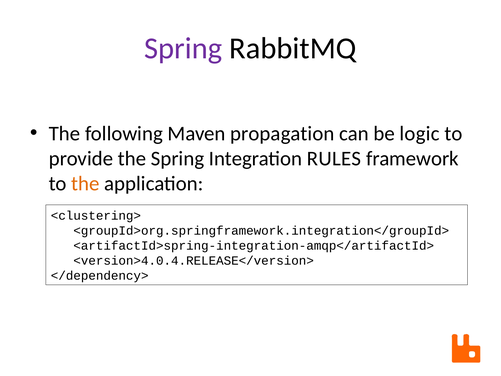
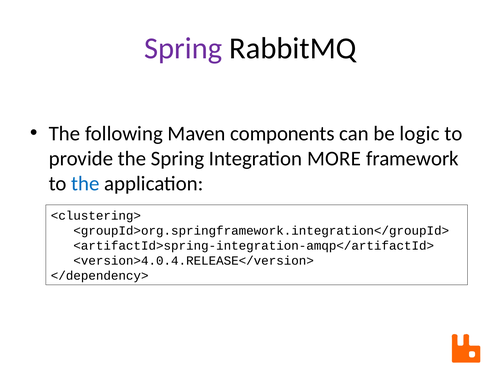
propagation: propagation -> components (282, 133)
RULES: RULES -> MORE (334, 158)
the colour: orange -> blue (85, 183)
